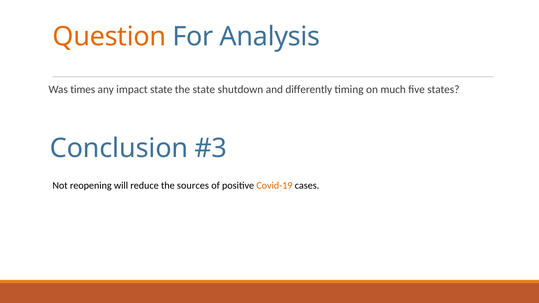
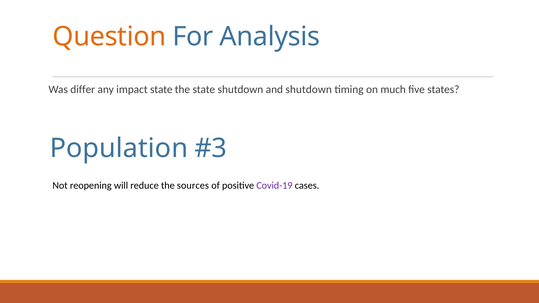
times: times -> differ (83, 90)
and differently: differently -> shutdown (309, 90)
Conclusion: Conclusion -> Population (119, 149)
Covid-19 colour: orange -> purple (274, 186)
